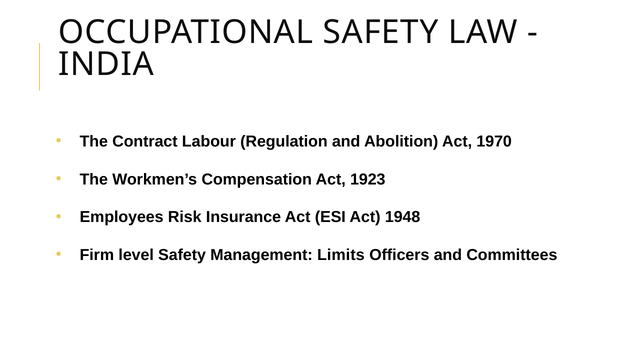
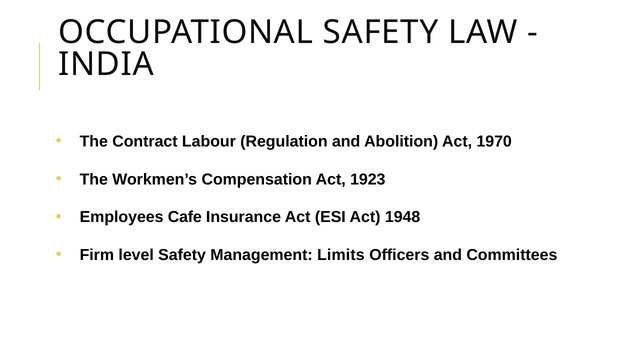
Risk: Risk -> Cafe (185, 218)
